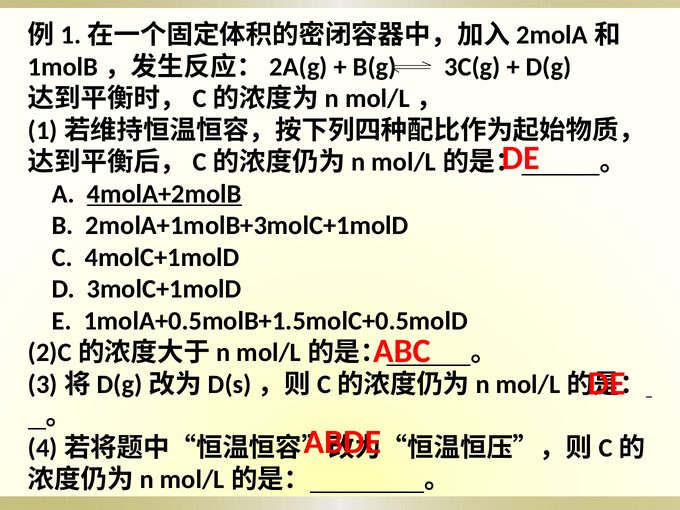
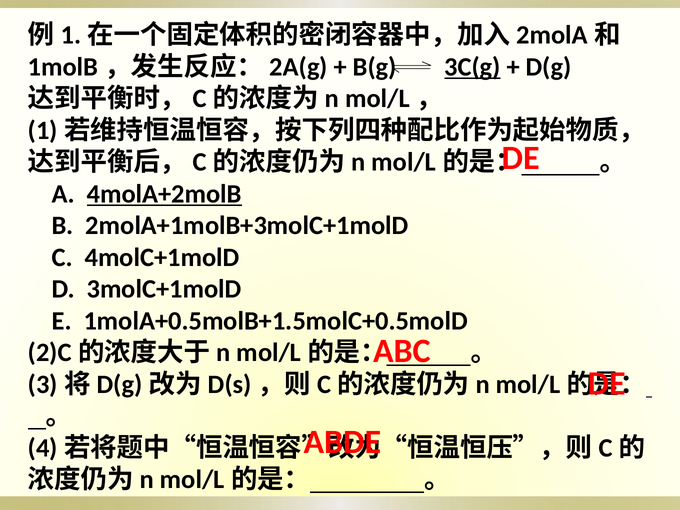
3C(g underline: none -> present (473, 67)
